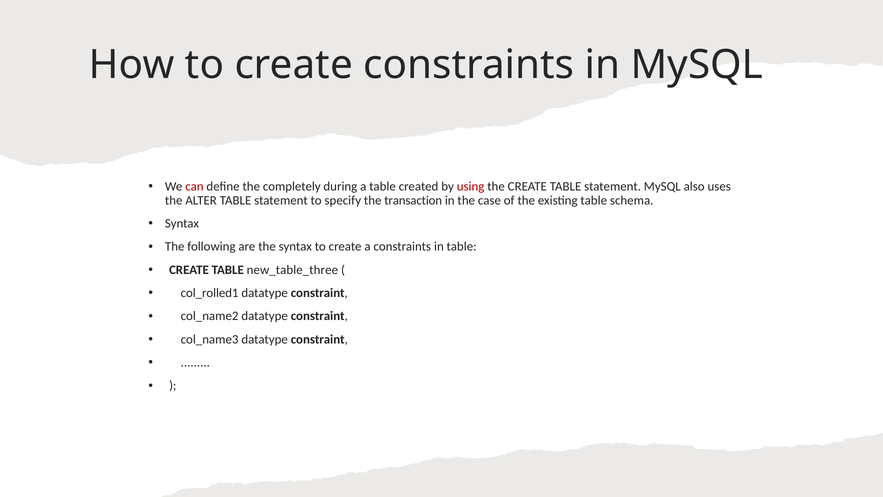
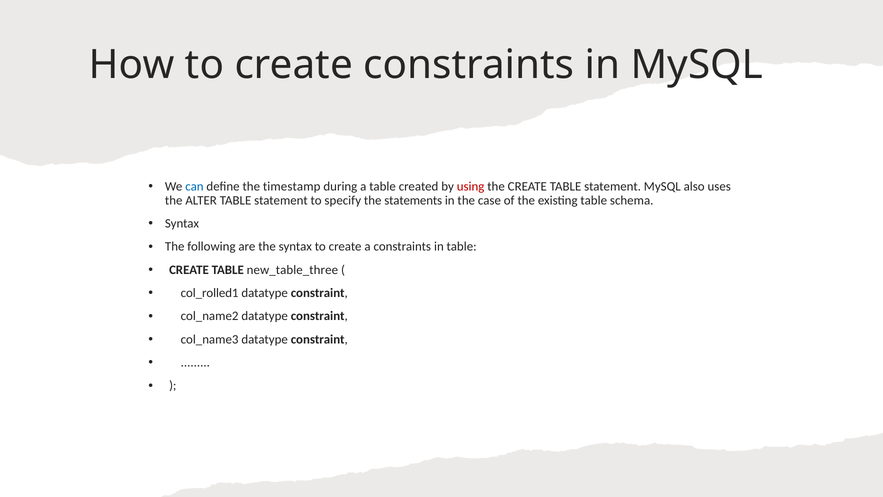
can colour: red -> blue (194, 186)
completely: completely -> timestamp (292, 186)
transaction: transaction -> statements (413, 200)
